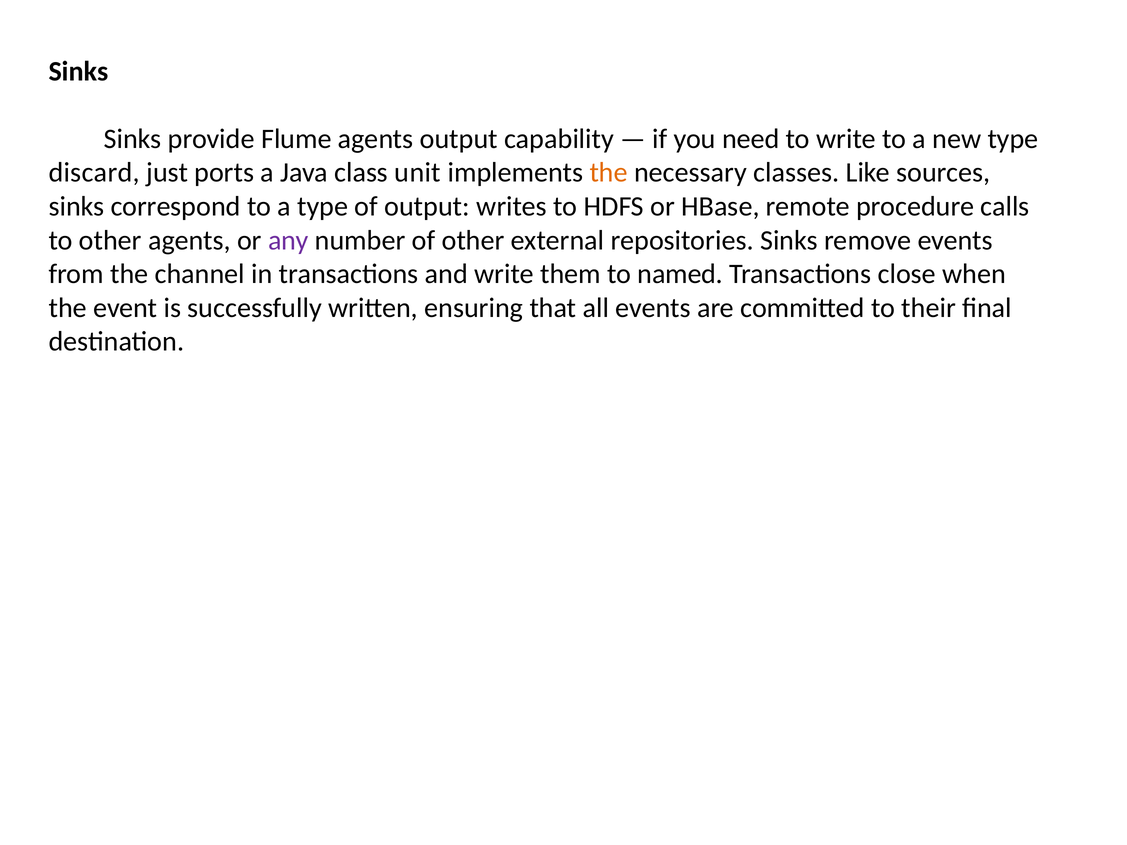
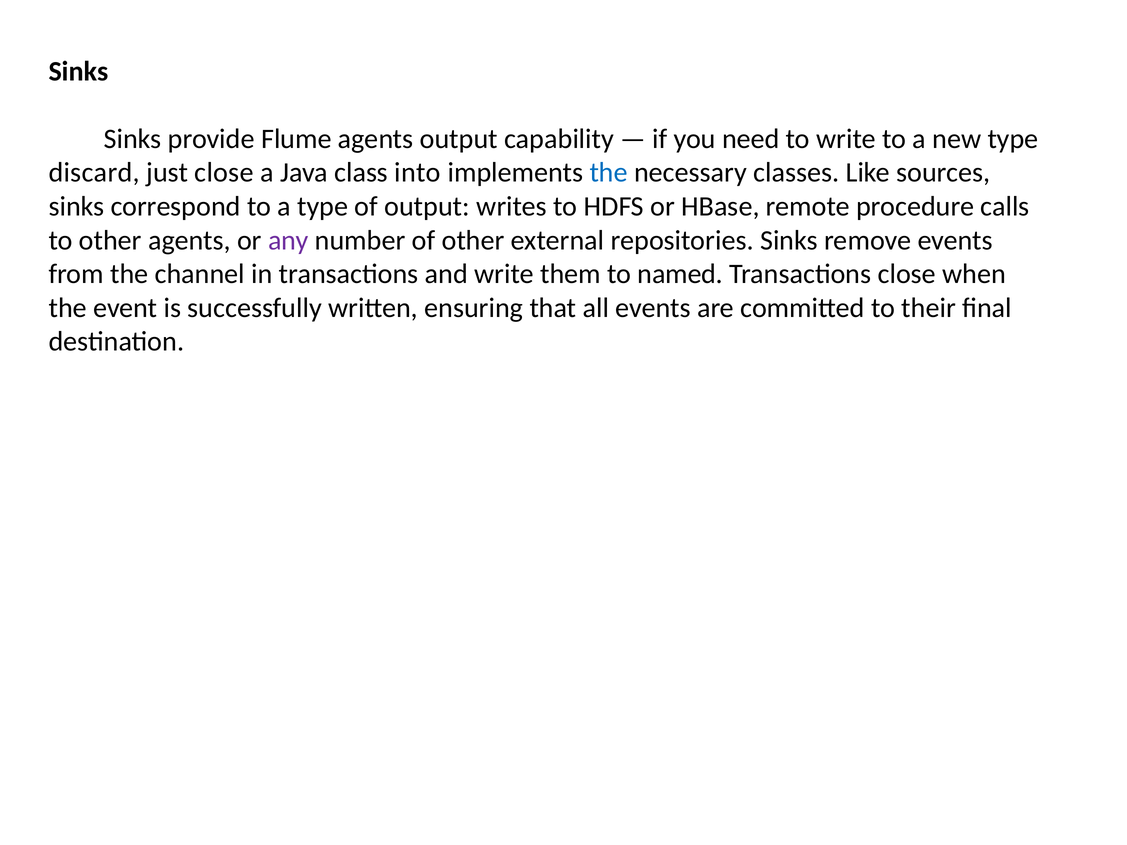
just ports: ports -> close (224, 173)
unit: unit -> into (418, 173)
the colour: orange -> blue (609, 173)
